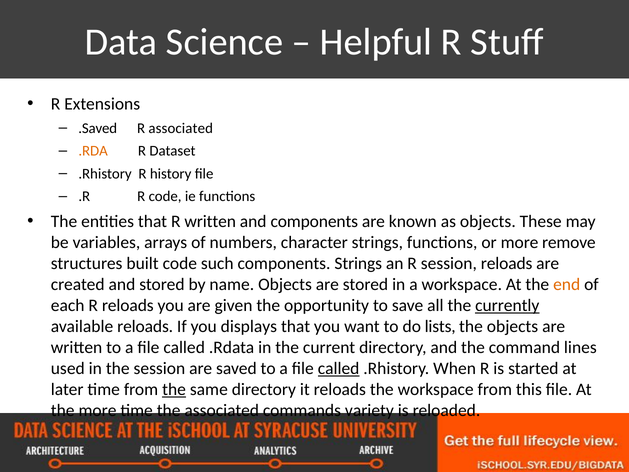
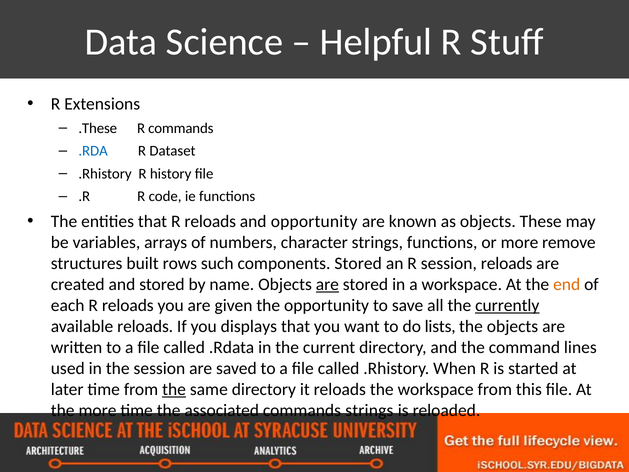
.Saved: .Saved -> .These (98, 128)
R associated: associated -> commands (181, 128)
.RDA colour: orange -> blue (93, 151)
that R written: written -> reloads (210, 221)
and components: components -> opportunity (314, 221)
built code: code -> rows (180, 263)
components Strings: Strings -> Stored (358, 263)
are underline: none -> present (327, 284)
called underline: present -> none (339, 368)
commands variety: variety -> strings (369, 410)
